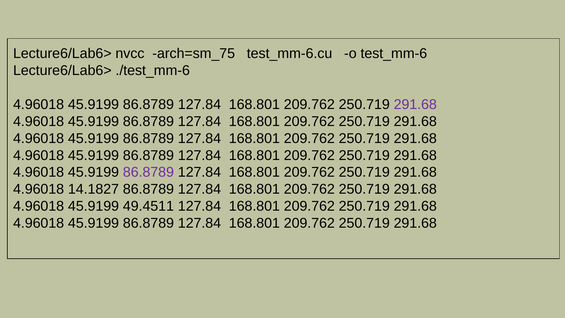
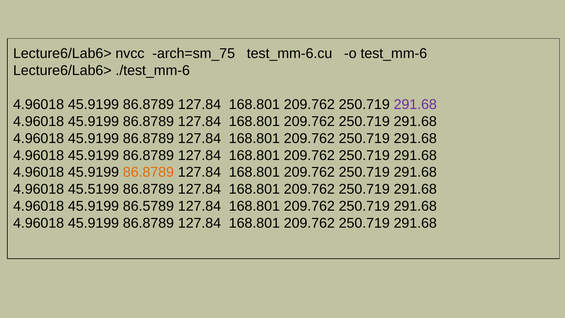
86.8789 colour: purple -> orange (148, 172)
14.1827: 14.1827 -> 45.5199 (93, 189)
49.4511: 49.4511 -> 86.5789 (148, 206)
